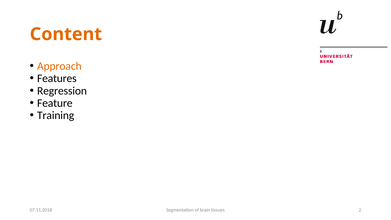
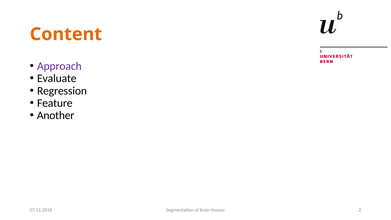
Approach colour: orange -> purple (59, 66)
Features: Features -> Evaluate (57, 78)
Training: Training -> Another (56, 115)
